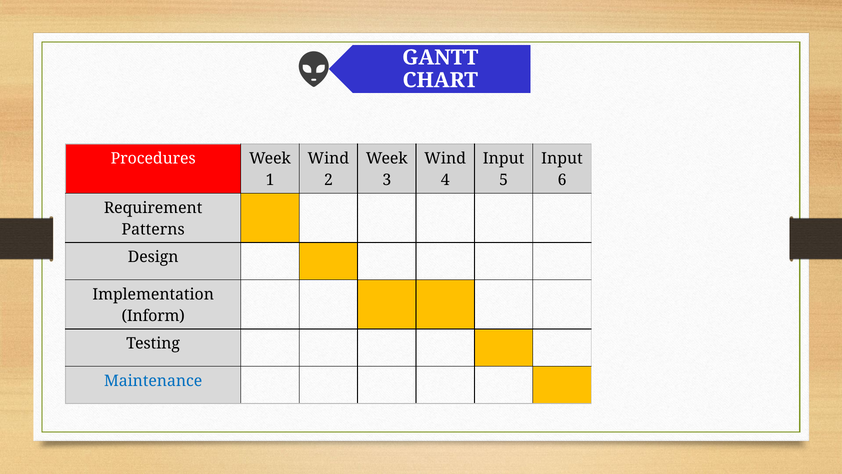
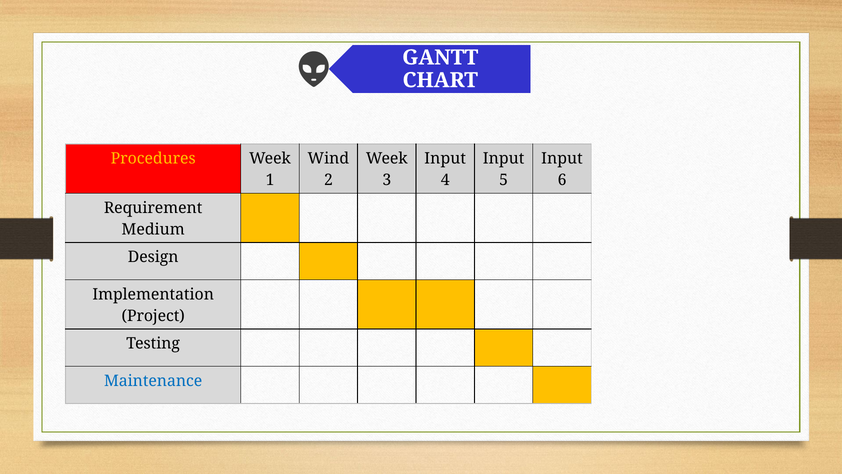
Procedures colour: white -> yellow (153, 159)
Wind: Wind -> Input (445, 159)
Patterns: Patterns -> Medium (153, 229)
Inform: Inform -> Project (153, 316)
